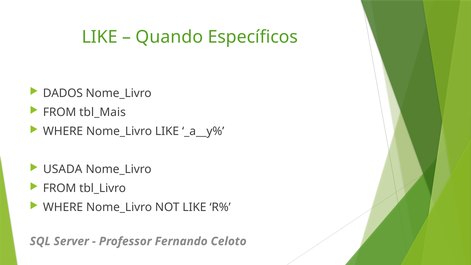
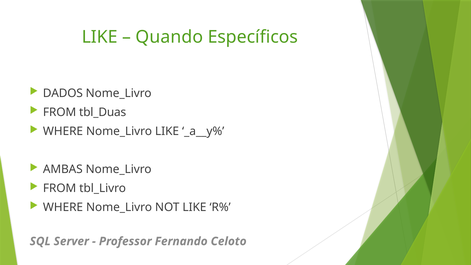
tbl_Mais: tbl_Mais -> tbl_Duas (103, 112)
USADA: USADA -> AMBAS (63, 169)
